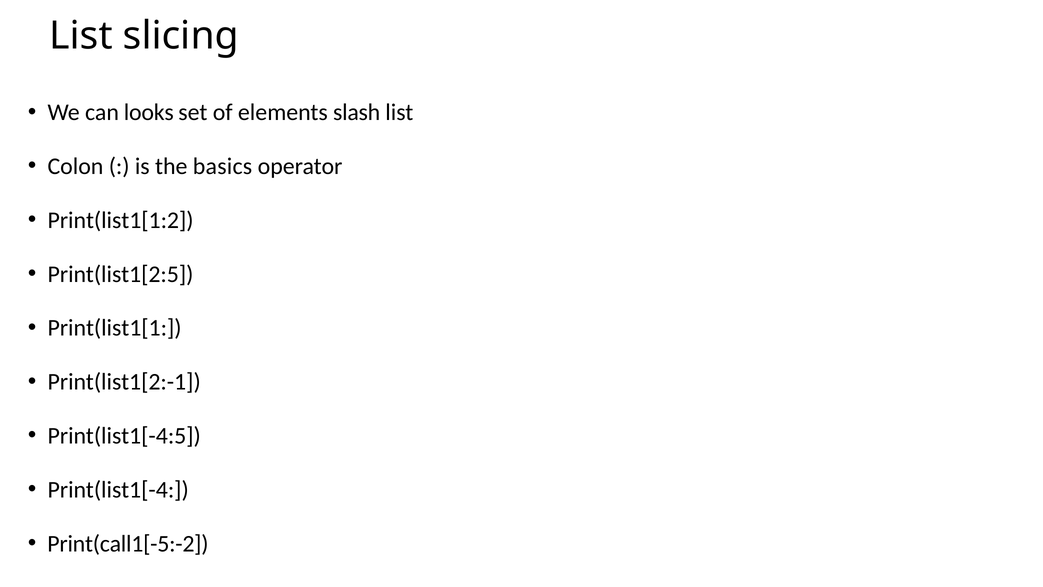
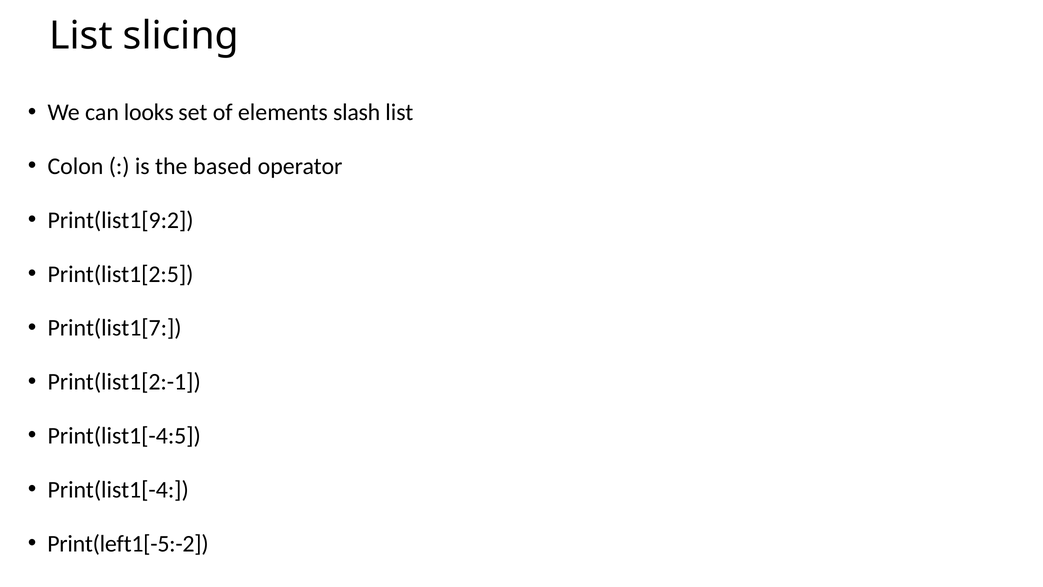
basics: basics -> based (222, 166)
Print(list1[1:2: Print(list1[1:2 -> Print(list1[9:2 (121, 220)
Print(list1[1: Print(list1[1 -> Print(list1[7 (115, 328)
Print(call1[-5:-2: Print(call1[-5:-2 -> Print(left1[-5:-2 (128, 543)
